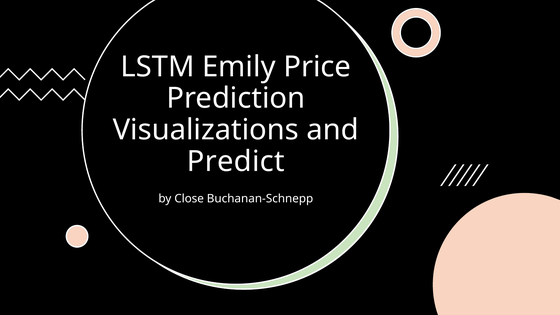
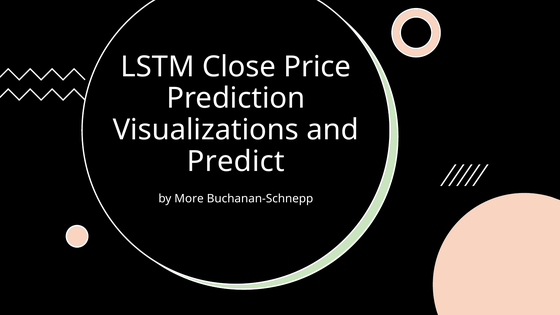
Emily: Emily -> Close (239, 67)
Close: Close -> More (189, 199)
